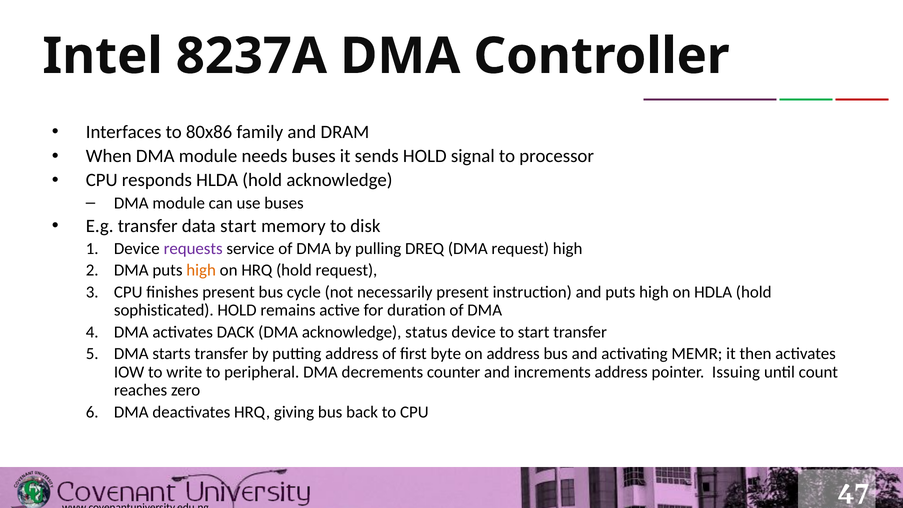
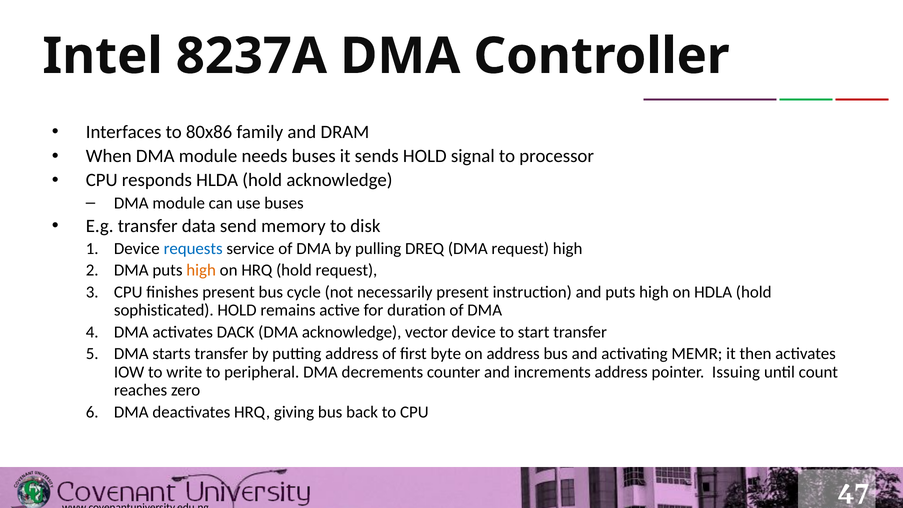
data start: start -> send (238, 226)
requests colour: purple -> blue (193, 249)
status: status -> vector (427, 332)
